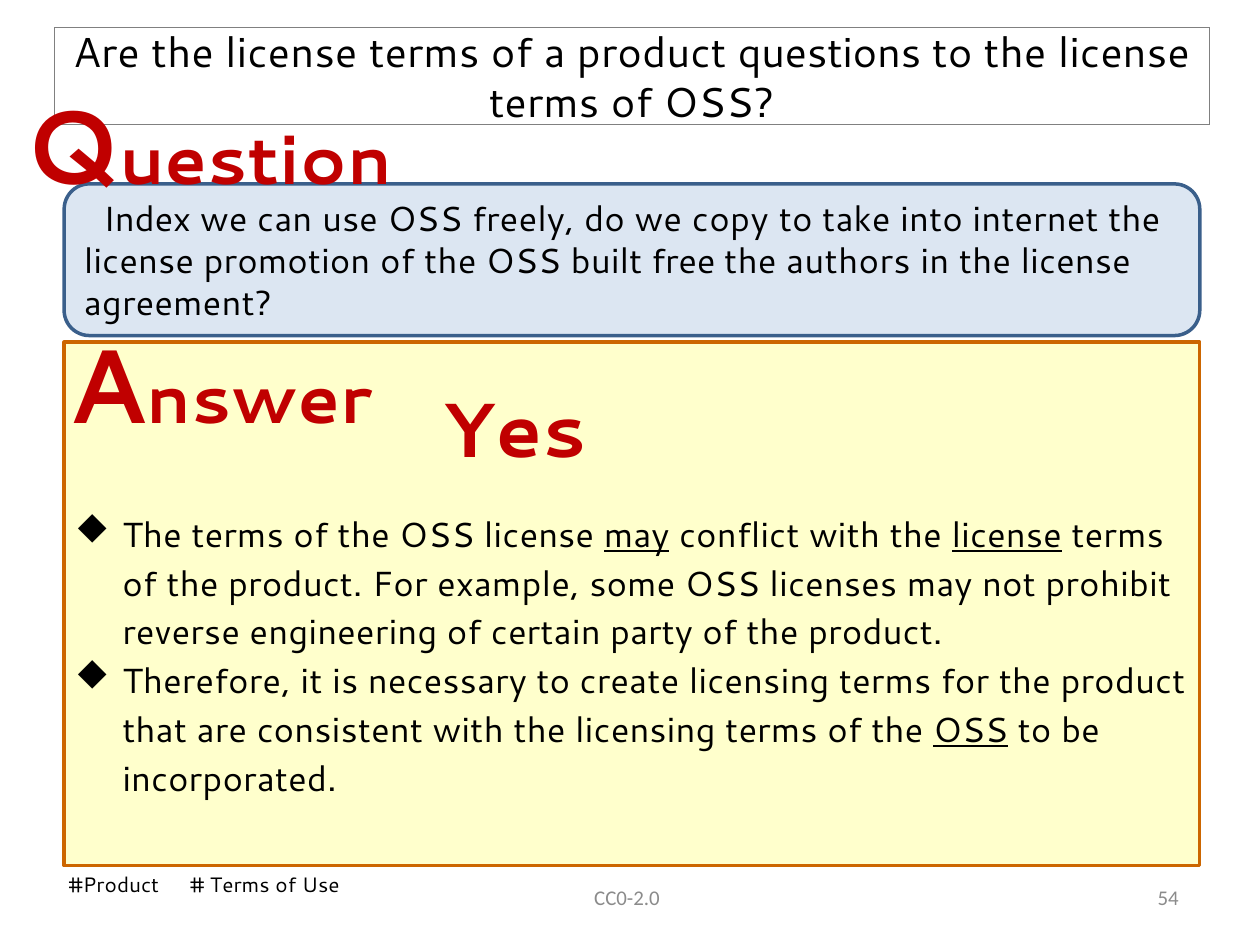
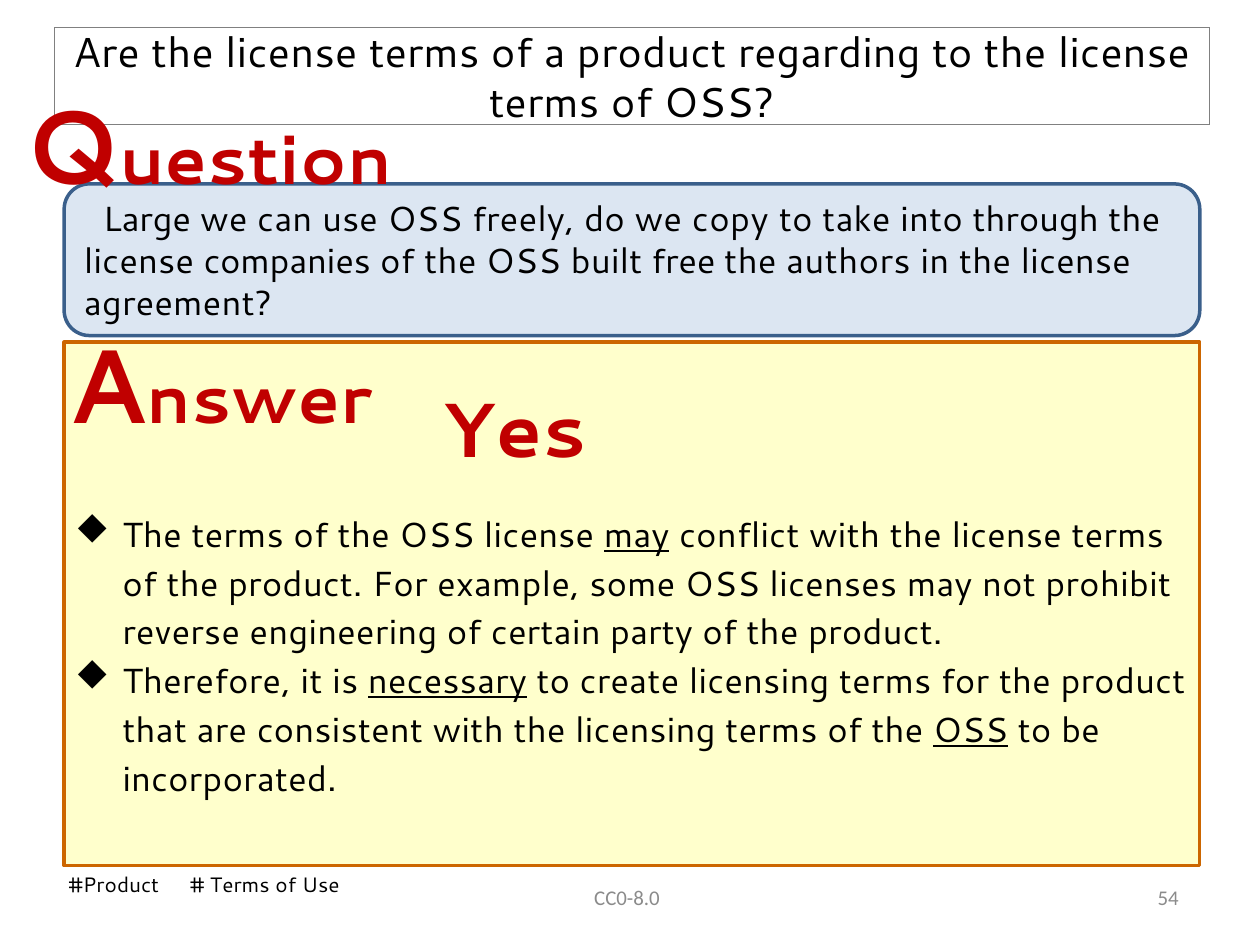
questions: questions -> regarding (829, 54)
Index: Index -> Large (147, 220)
internet: internet -> through (1036, 220)
promotion: promotion -> companies (287, 262)
license underline: present -> none (1007, 535)
necessary underline: none -> present (447, 682)
CC0-2.0: CC0-2.0 -> CC0-8.0 (627, 898)
